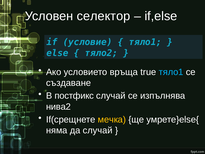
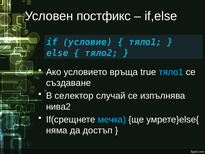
селектор: селектор -> постфикс (104, 16)
постфикс: постфикс -> селектор (74, 96)
мечка colour: yellow -> light blue (112, 119)
да случай: случай -> достъп (98, 130)
